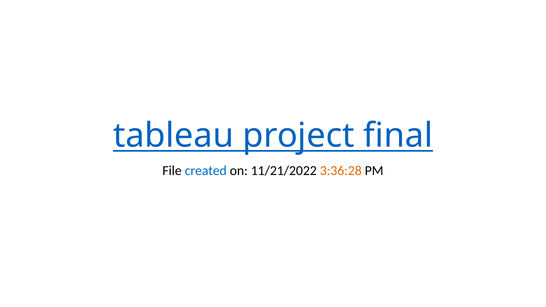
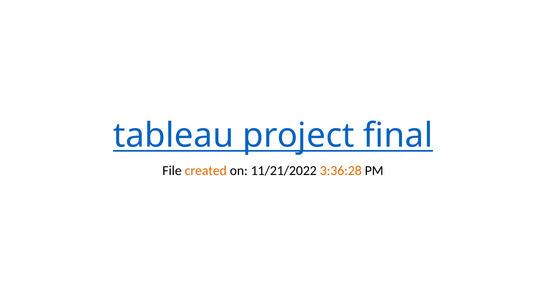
created colour: blue -> orange (206, 171)
